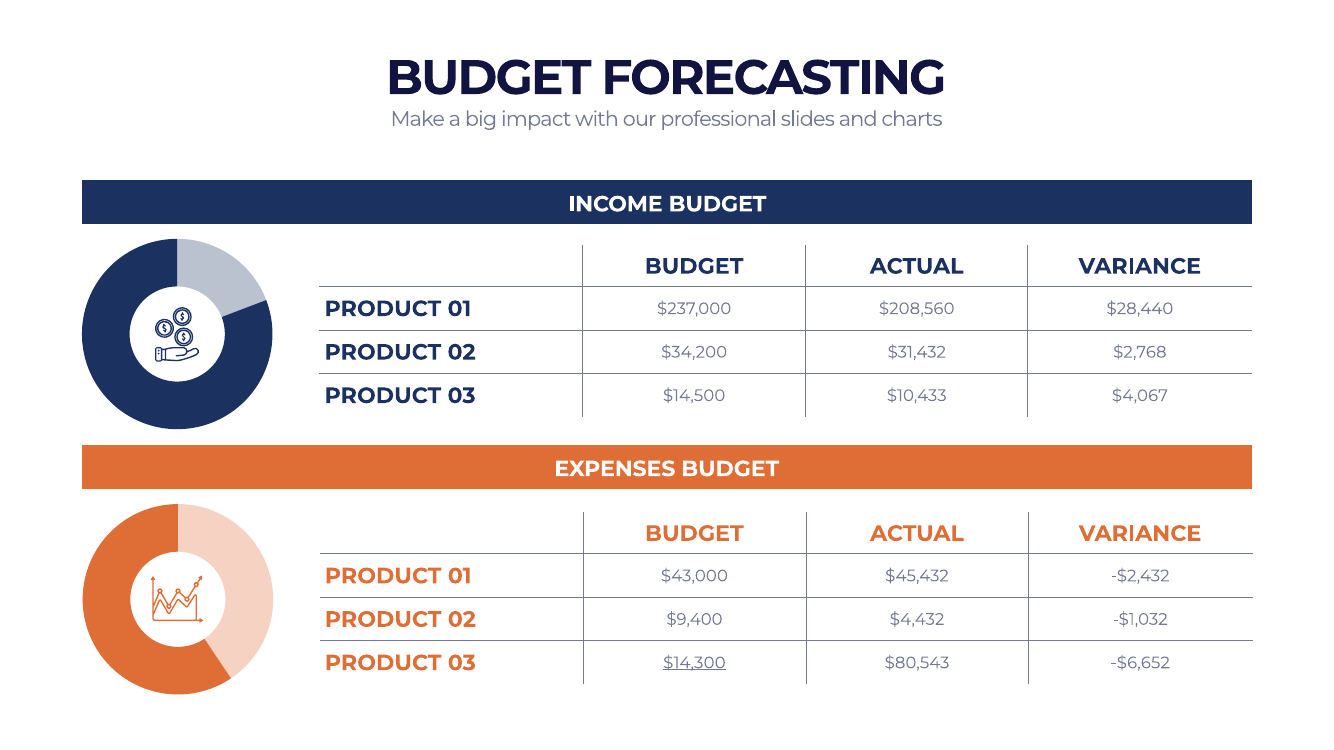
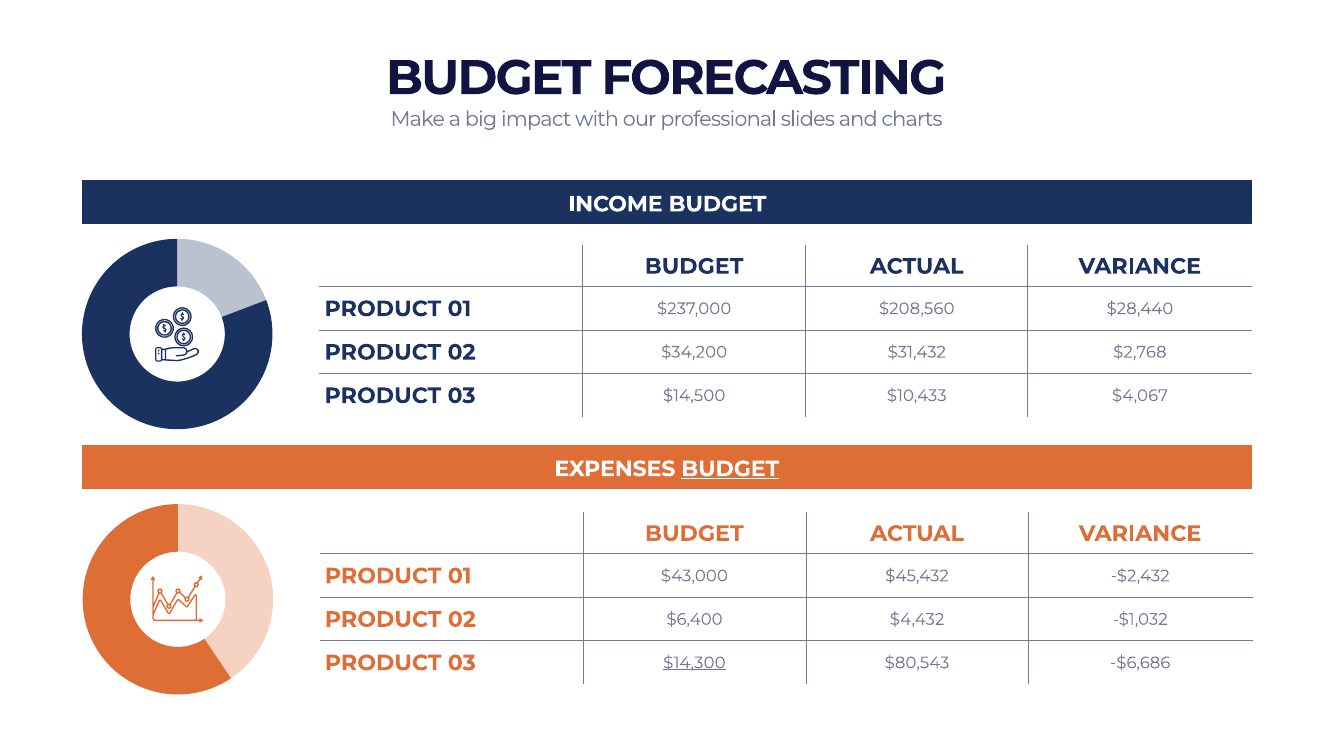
BUDGET underline: none -> present (730, 469)
$9,400: $9,400 -> $6,400 (694, 620)
-$6,652: -$6,652 -> -$6,686 (1140, 663)
